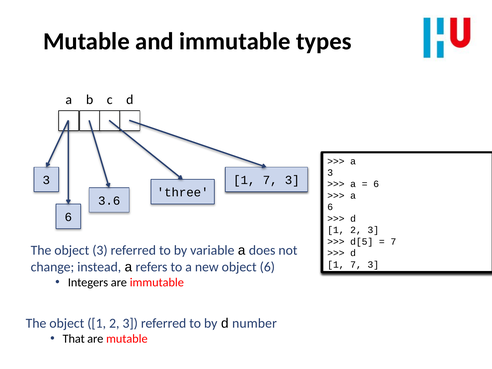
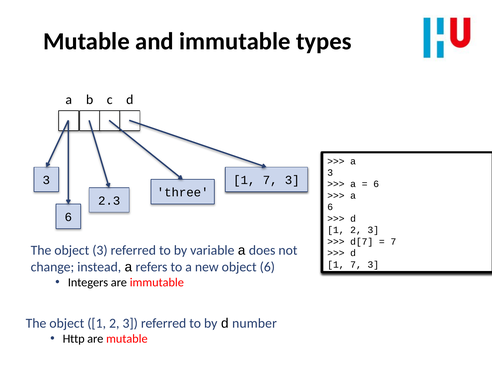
3.6: 3.6 -> 2.3 (109, 201)
d[5: d[5 -> d[7 (362, 242)
That: That -> Http (74, 339)
